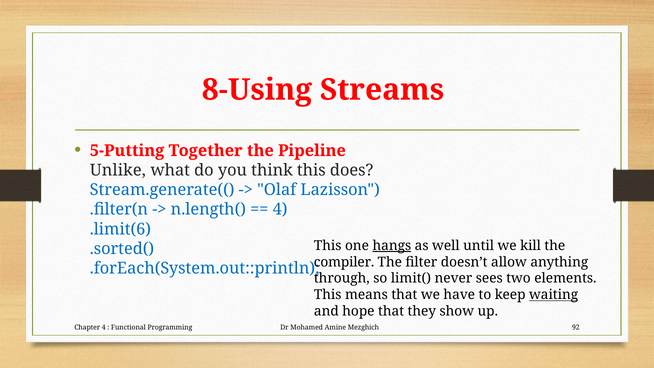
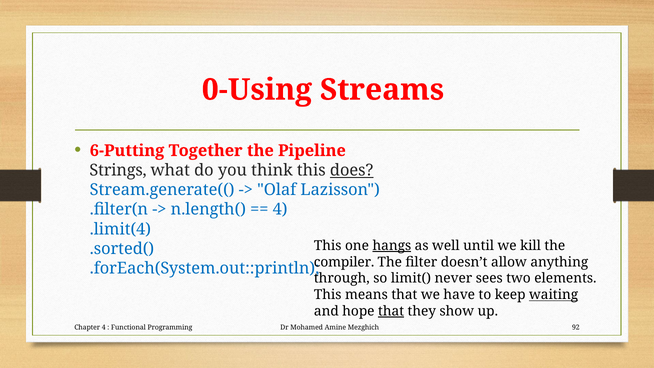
8-Using: 8-Using -> 0-Using (257, 90)
5-Putting: 5-Putting -> 6-Putting (127, 151)
Unlike: Unlike -> Strings (118, 170)
does underline: none -> present (352, 170)
.limit(6: .limit(6 -> .limit(4 (120, 229)
that underline: none -> present (391, 311)
